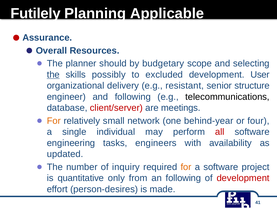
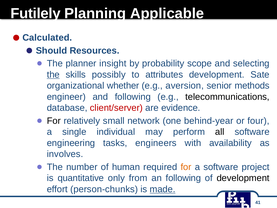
Assurance: Assurance -> Calculated (47, 38)
Overall: Overall -> Should (51, 51)
should: should -> insight (113, 63)
budgetary: budgetary -> probability (163, 63)
excluded: excluded -> attributes (164, 75)
User: User -> Sate (260, 75)
delivery: delivery -> whether (123, 86)
resistant: resistant -> aversion (185, 86)
structure: structure -> methods (252, 86)
meetings: meetings -> evidence (181, 108)
For colour: orange -> black (54, 121)
all colour: red -> black (220, 132)
updated: updated -> involves (65, 154)
inquiry: inquiry -> human (126, 167)
development colour: red -> black (243, 178)
person-desires: person-desires -> person-chunks (104, 189)
made underline: none -> present (163, 189)
